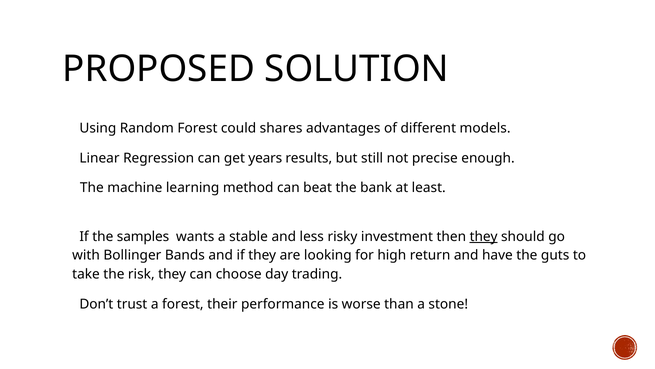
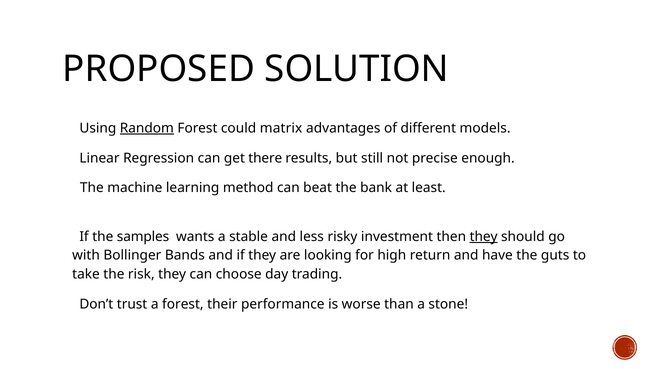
Random underline: none -> present (147, 128)
shares: shares -> matrix (281, 128)
years: years -> there (265, 158)
